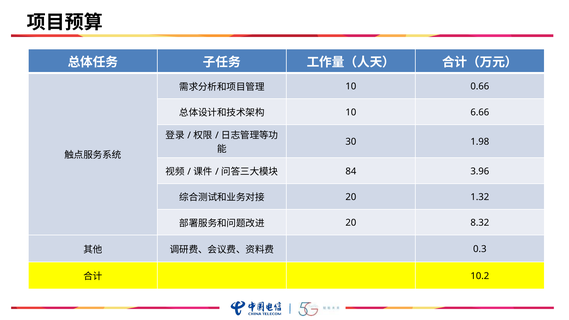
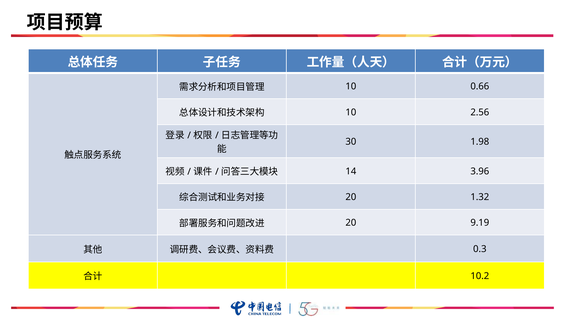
6.66: 6.66 -> 2.56 (480, 112)
84: 84 -> 14 (351, 171)
8.32: 8.32 -> 9.19 (480, 223)
